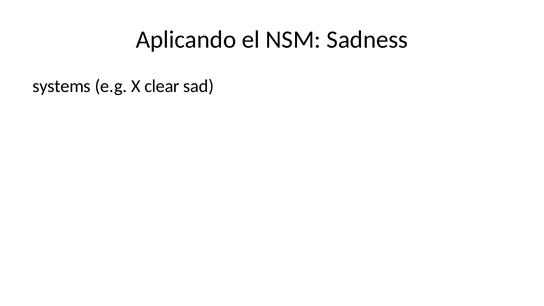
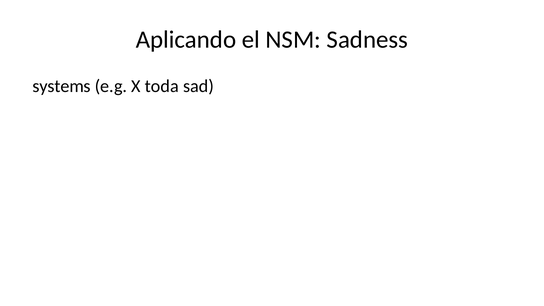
clear: clear -> toda (162, 86)
